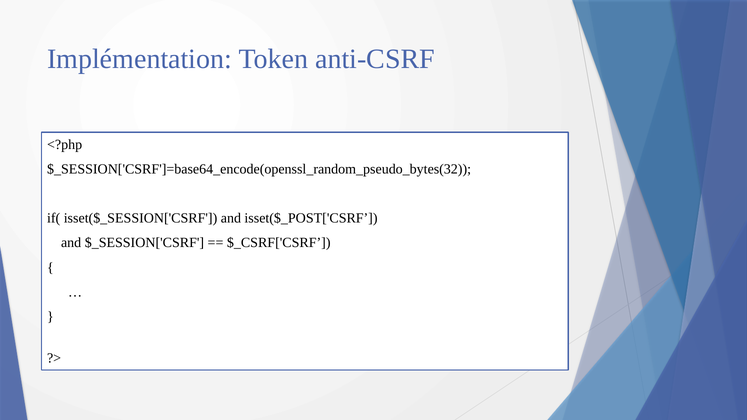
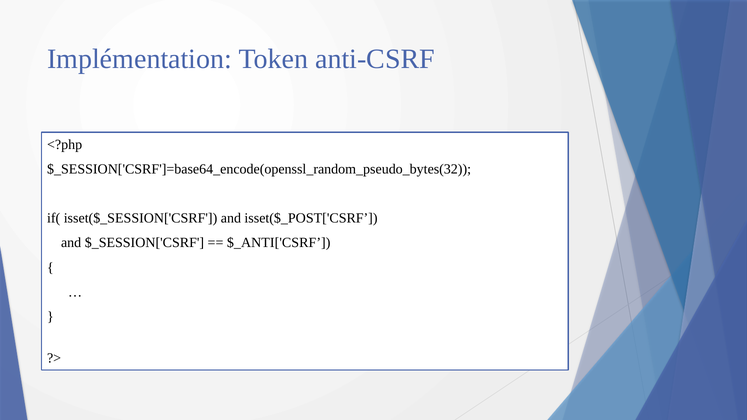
$_CSRF['CSRF: $_CSRF['CSRF -> $_ANTI['CSRF (279, 243)
